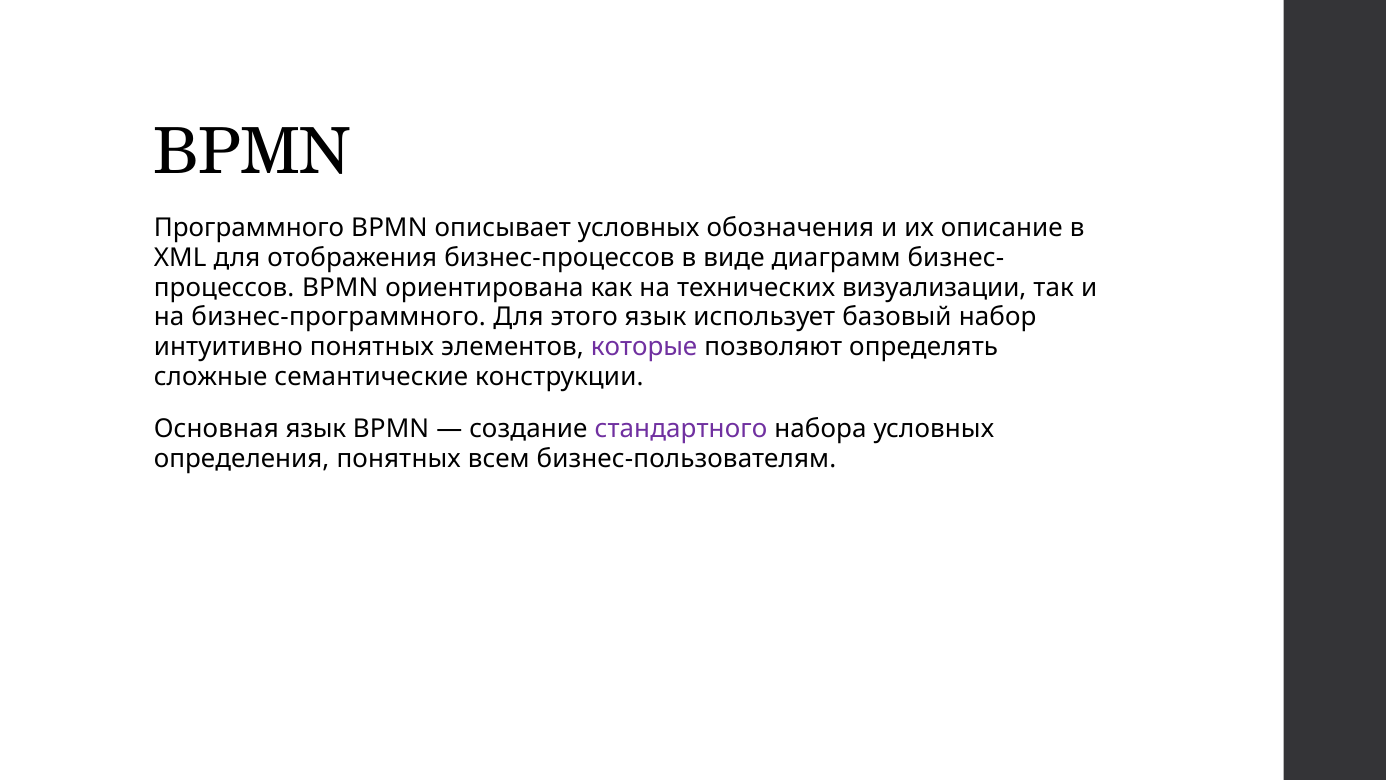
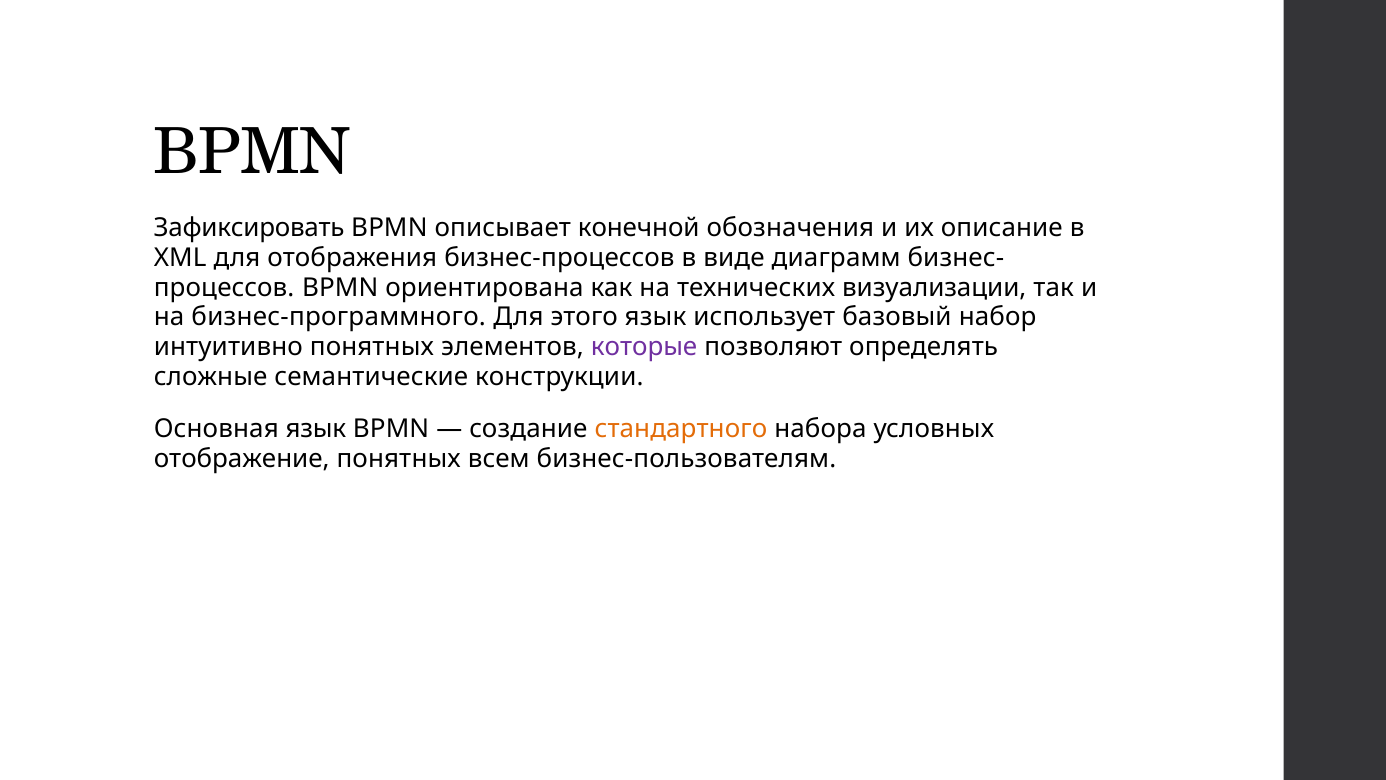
Программного: Программного -> Зафиксировать (249, 228)
описывает условных: условных -> конечной (639, 228)
стандартного colour: purple -> orange (681, 429)
определения: определения -> отображение (242, 459)
